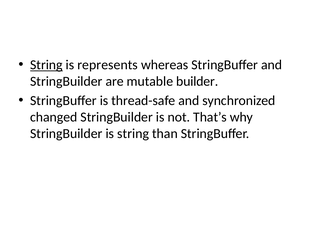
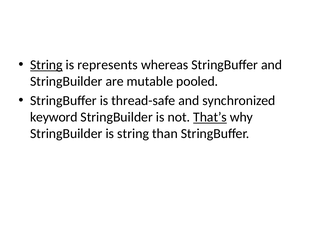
builder: builder -> pooled (197, 81)
changed: changed -> keyword (54, 117)
That’s underline: none -> present (210, 117)
